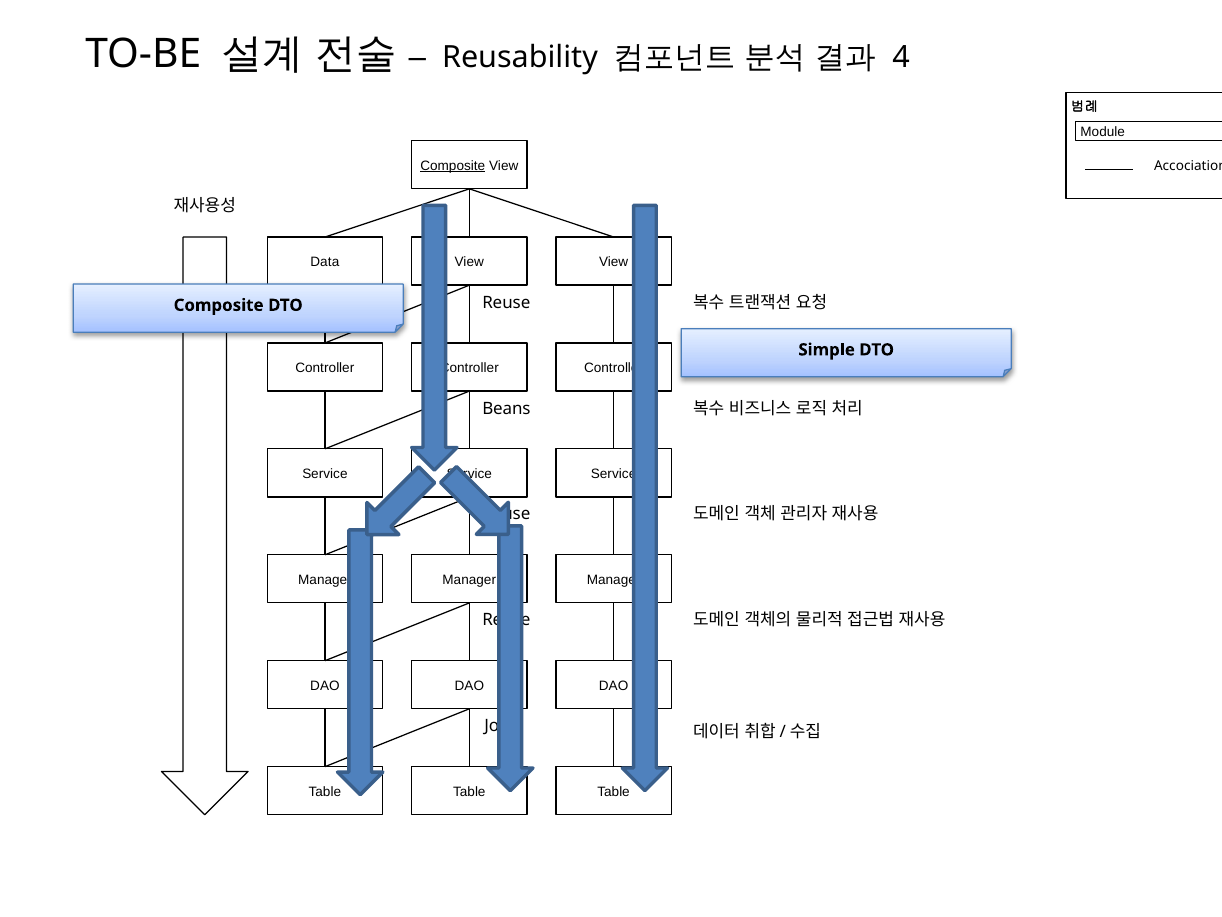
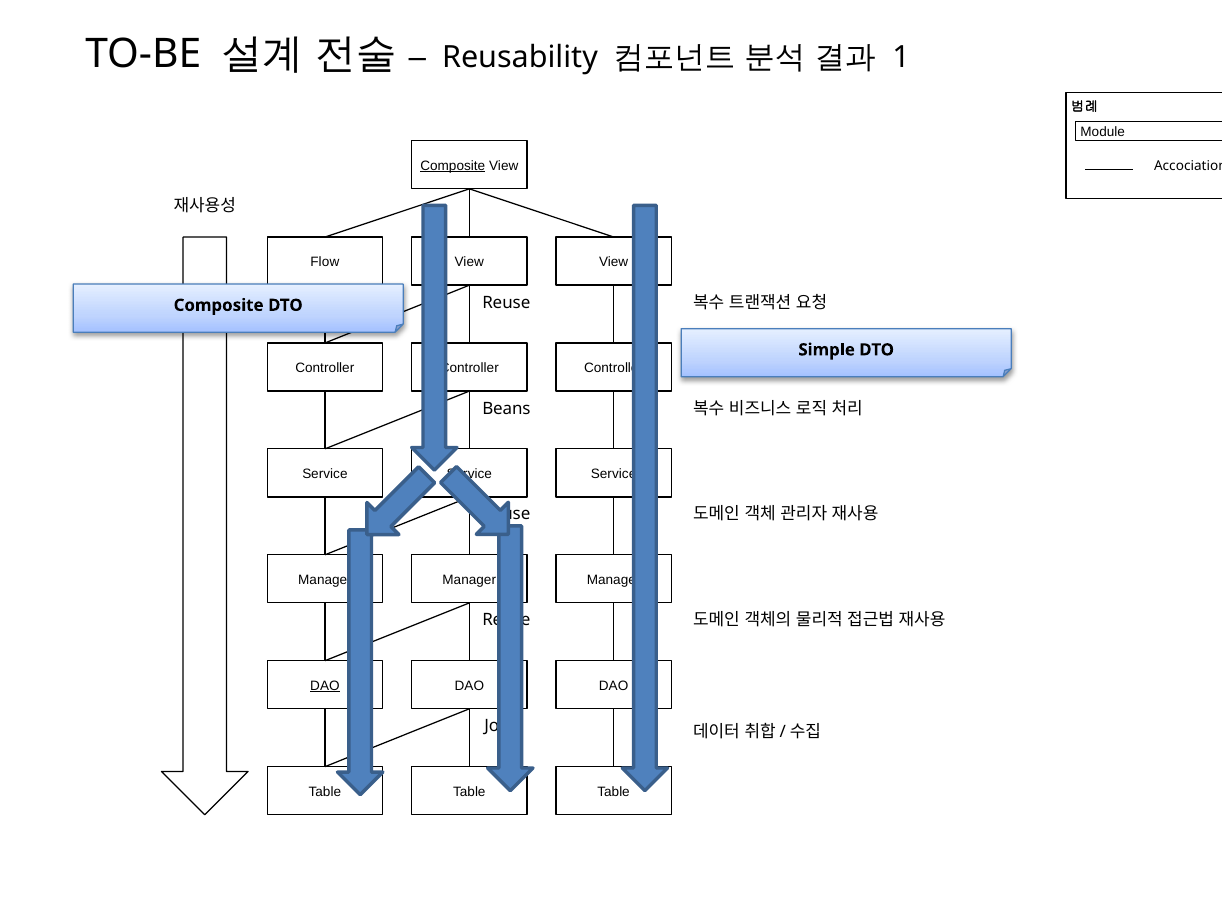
4: 4 -> 1 (901, 57)
Data: Data -> Flow (325, 262)
DAO underline: none -> present (325, 685)
